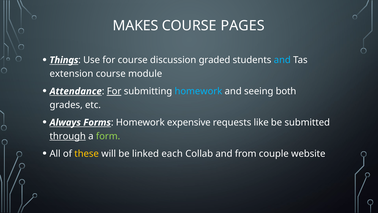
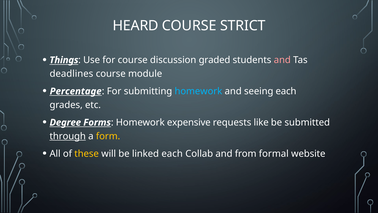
MAKES: MAKES -> HEARD (136, 26)
PAGES: PAGES -> STRICT (243, 26)
and colour: light blue -> pink (282, 60)
extension: extension -> deadlines (71, 74)
Attendance: Attendance -> Percentage (76, 91)
For underline: present -> none (114, 91)
seeing both: both -> each (286, 91)
Always: Always -> Degree (65, 122)
form colour: light green -> yellow (108, 136)
couple: couple -> formal (274, 153)
